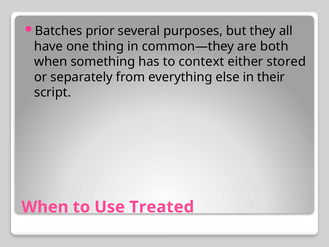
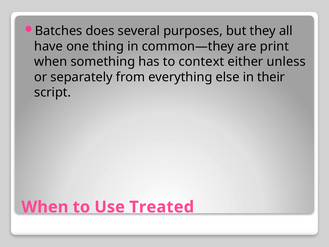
prior: prior -> does (100, 31)
both: both -> print (274, 46)
stored: stored -> unless (286, 62)
